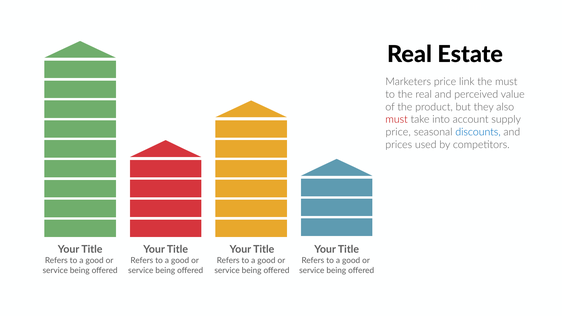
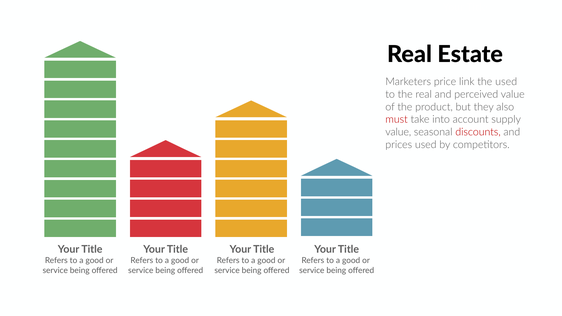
the must: must -> used (506, 82)
price: price -> value (398, 132)
discounts colour: blue -> red (478, 132)
